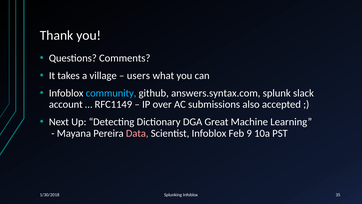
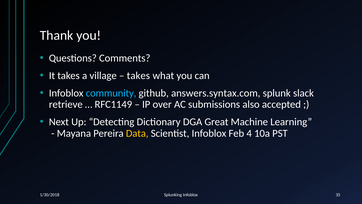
users: users -> takes (138, 75)
account: account -> retrieve (66, 104)
Data colour: pink -> yellow (137, 133)
9: 9 -> 4 (249, 133)
